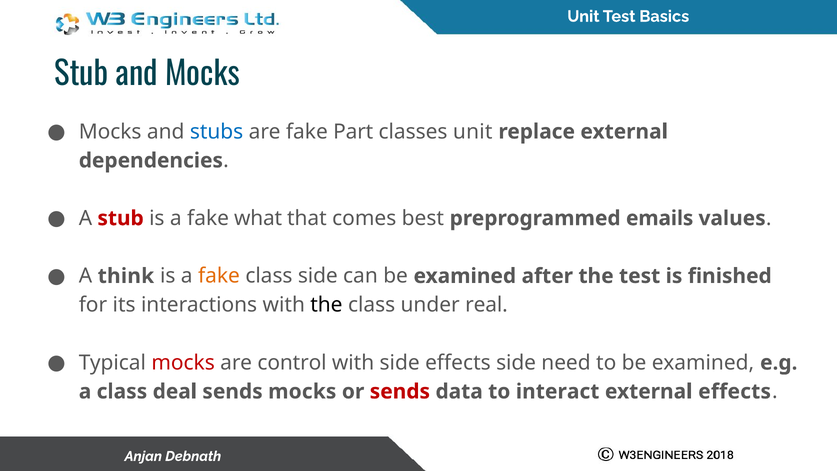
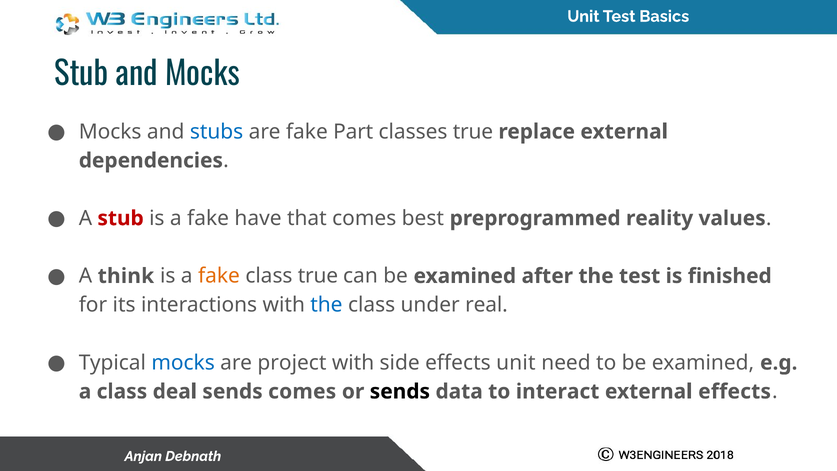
classes unit: unit -> true (473, 132)
what: what -> have (258, 218)
emails: emails -> reality (660, 218)
class side: side -> true (318, 276)
the colour: black -> blue (326, 305)
mocks colour: red -> blue (183, 363)
control: control -> project (292, 363)
effects side: side -> unit (516, 363)
sends mocks: mocks -> comes (302, 391)
sends colour: red -> black (400, 391)
